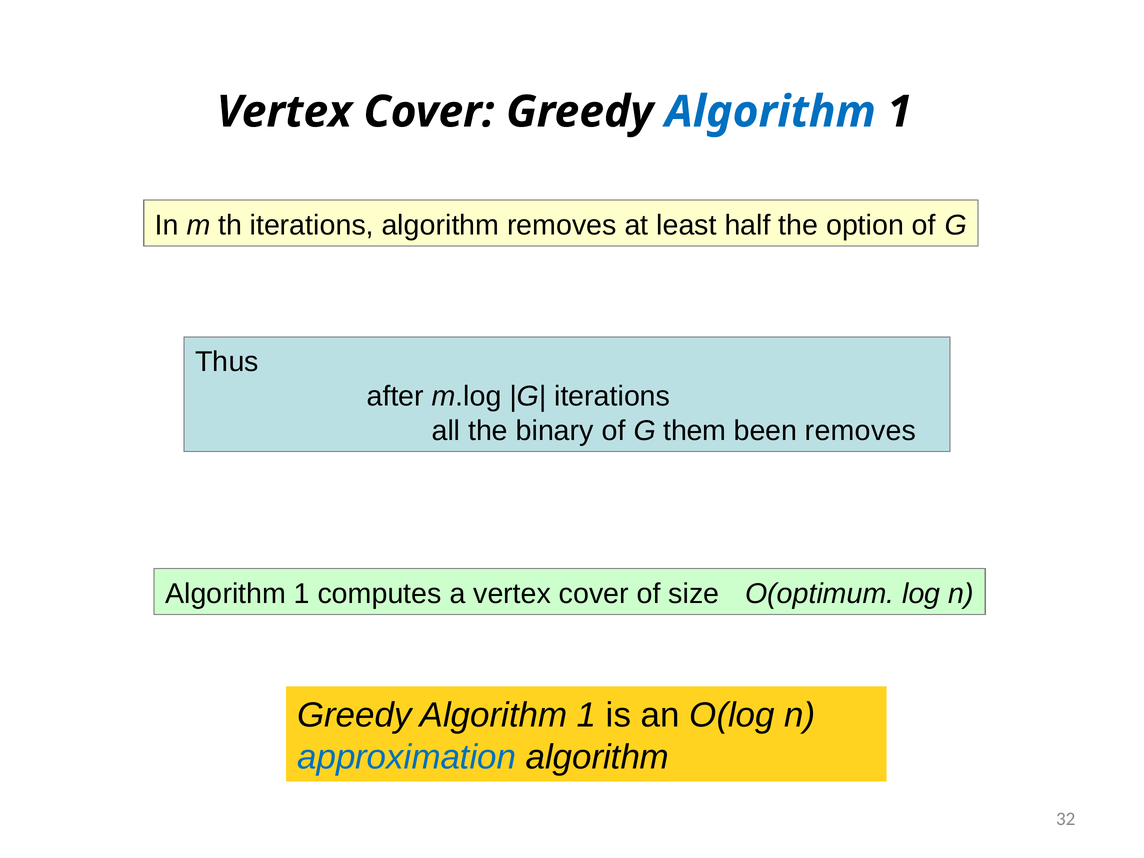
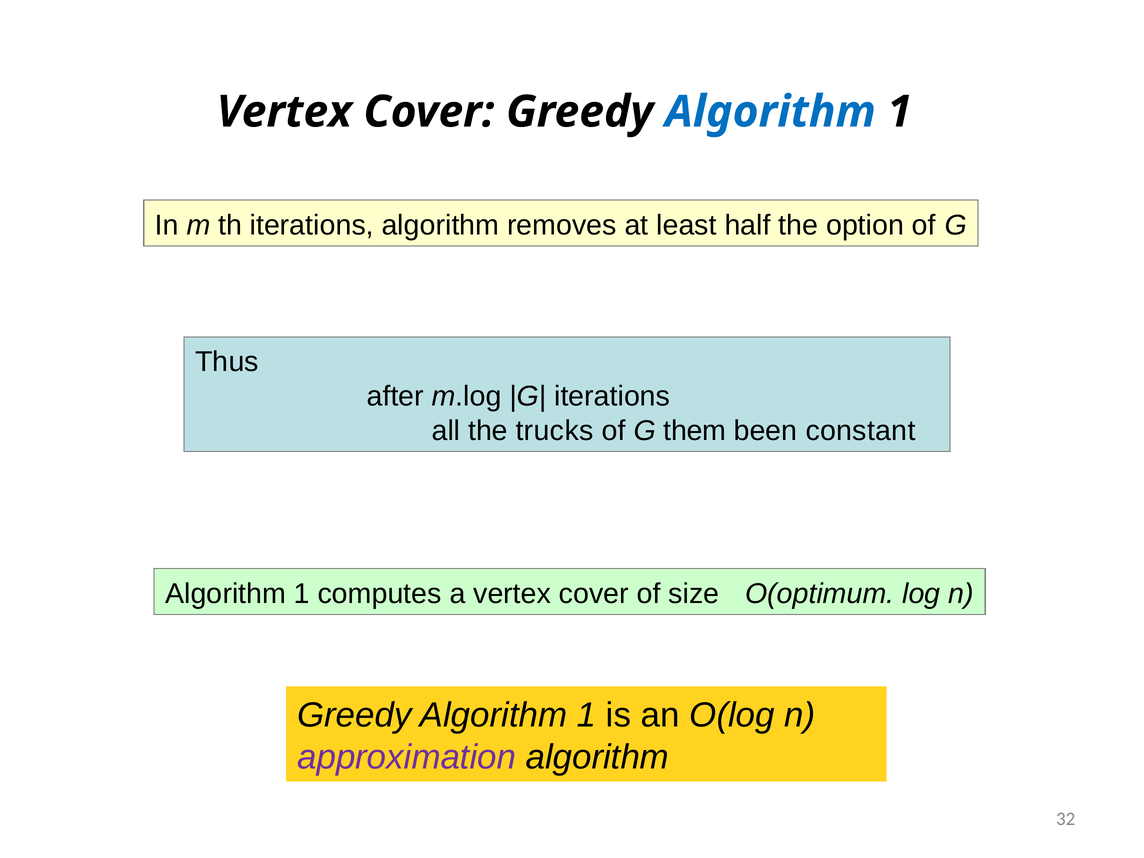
binary: binary -> trucks (555, 431)
been removes: removes -> constant (861, 431)
approximation colour: blue -> purple (407, 757)
